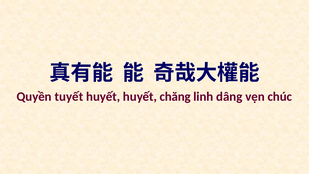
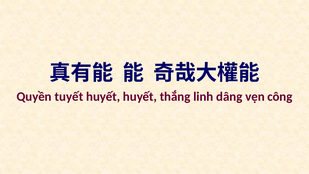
chăng: chăng -> thắng (175, 97)
chúc: chúc -> công (280, 97)
